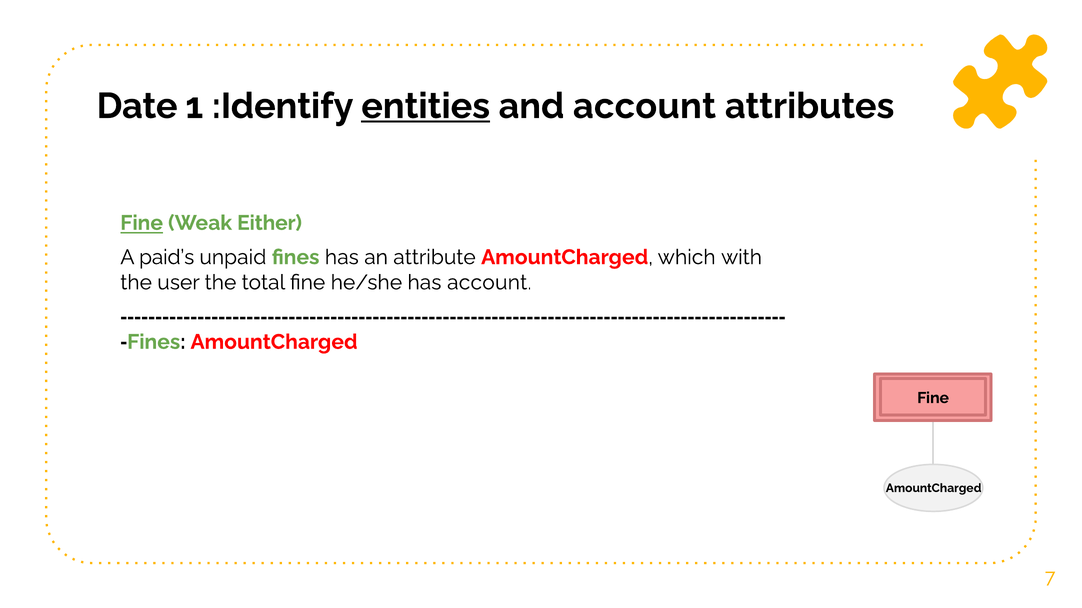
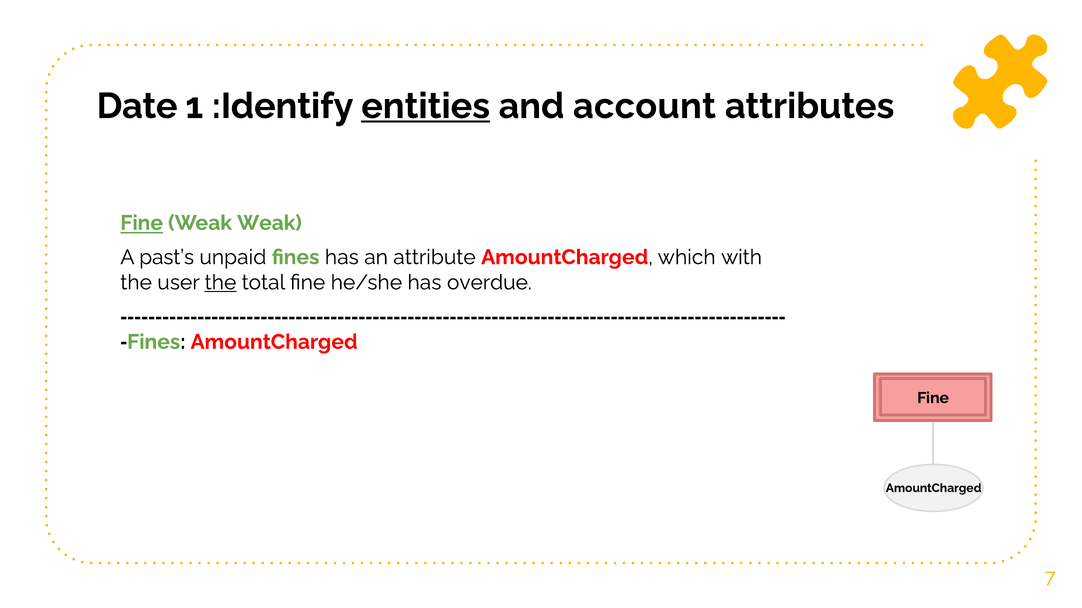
Weak Either: Either -> Weak (269, 223)
paid’s: paid’s -> past’s (167, 257)
the underline: none -> present (220, 283)
has account: account -> overdue (489, 283)
